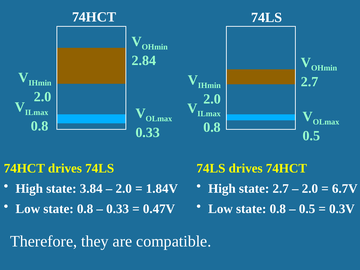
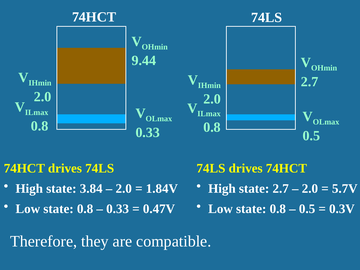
2.84: 2.84 -> 9.44 (144, 61)
6.7V: 6.7V -> 5.7V (345, 188)
